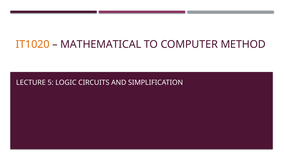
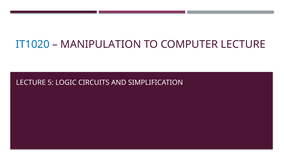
IT1020 colour: orange -> blue (33, 44)
MATHEMATICAL: MATHEMATICAL -> MANIPULATION (101, 44)
COMPUTER METHOD: METHOD -> LECTURE (243, 44)
